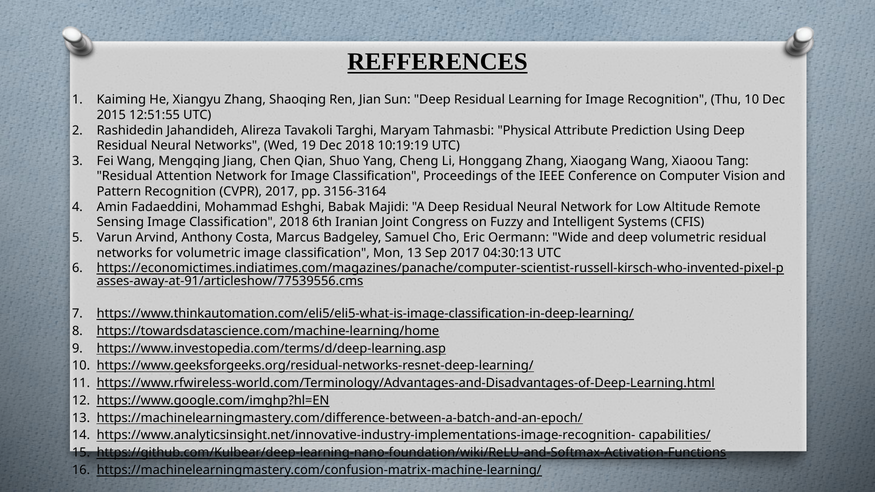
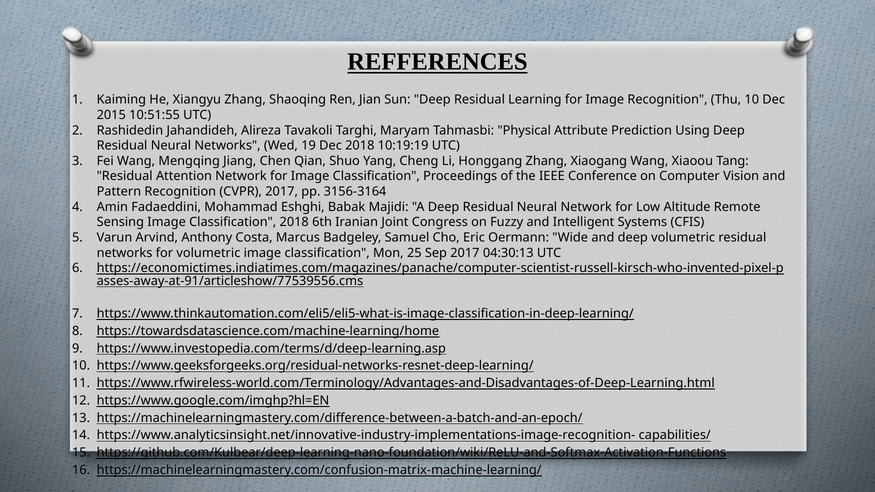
12:51:55: 12:51:55 -> 10:51:55 (155, 115)
Mon 13: 13 -> 25 (414, 253)
